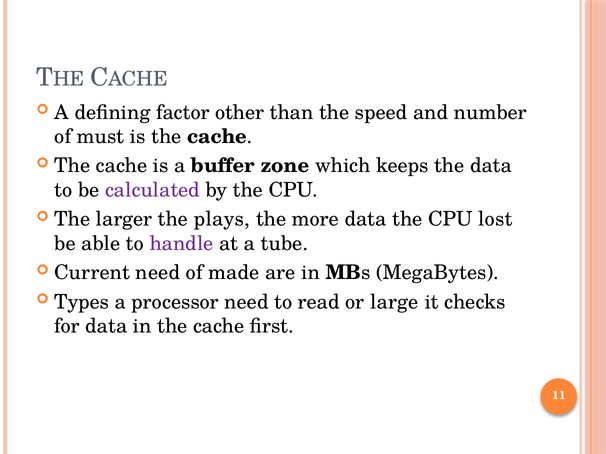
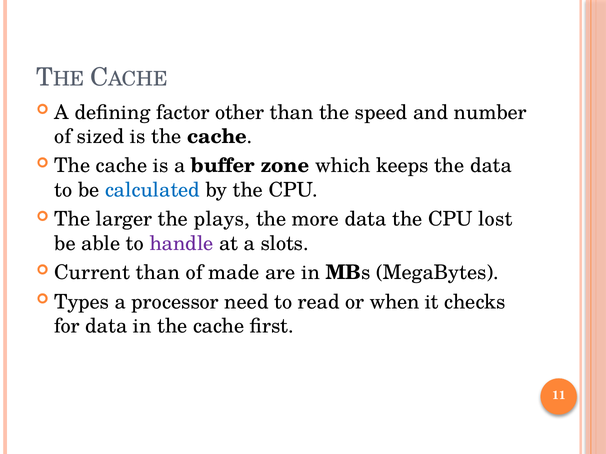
must: must -> sized (101, 137)
calculated colour: purple -> blue (153, 190)
tube: tube -> slots (285, 244)
Current need: need -> than (158, 273)
large: large -> when (395, 302)
